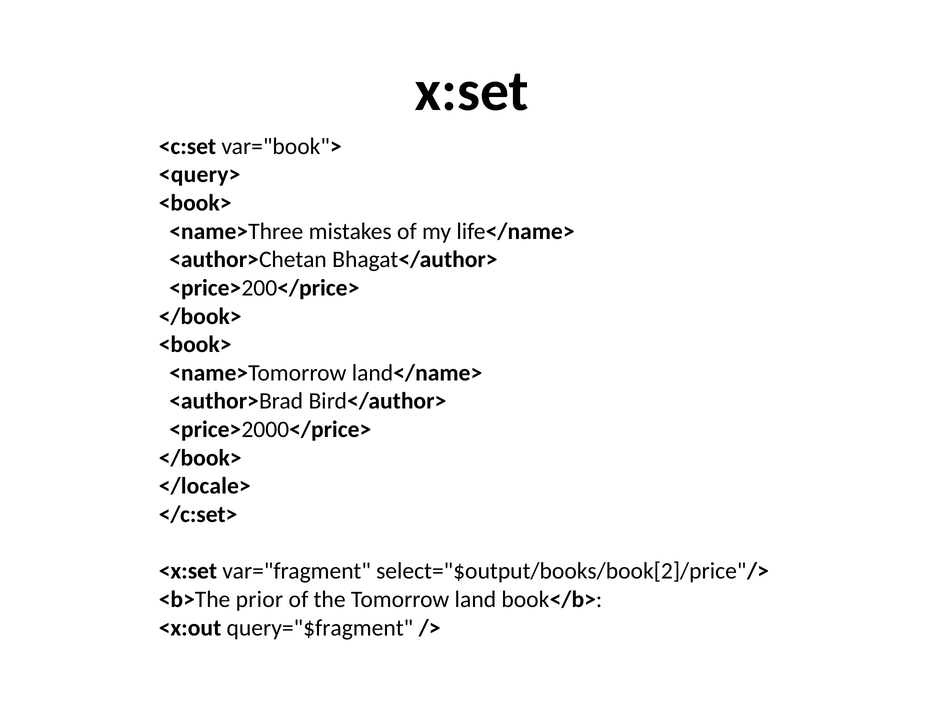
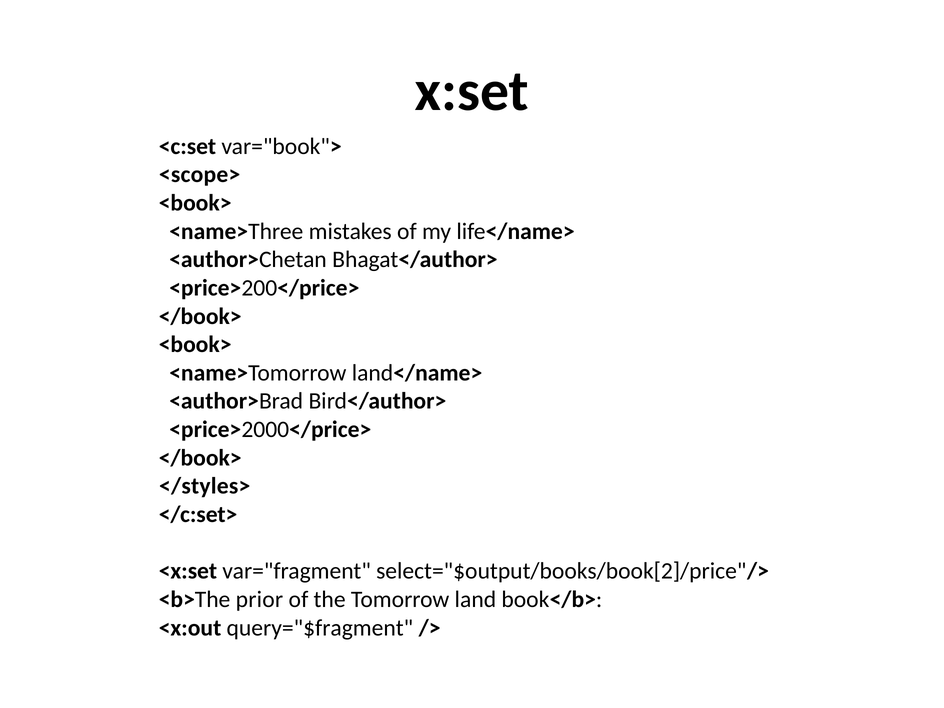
<query>: <query> -> <scope> (200, 175)
</locale>: </locale> -> </styles> (205, 486)
